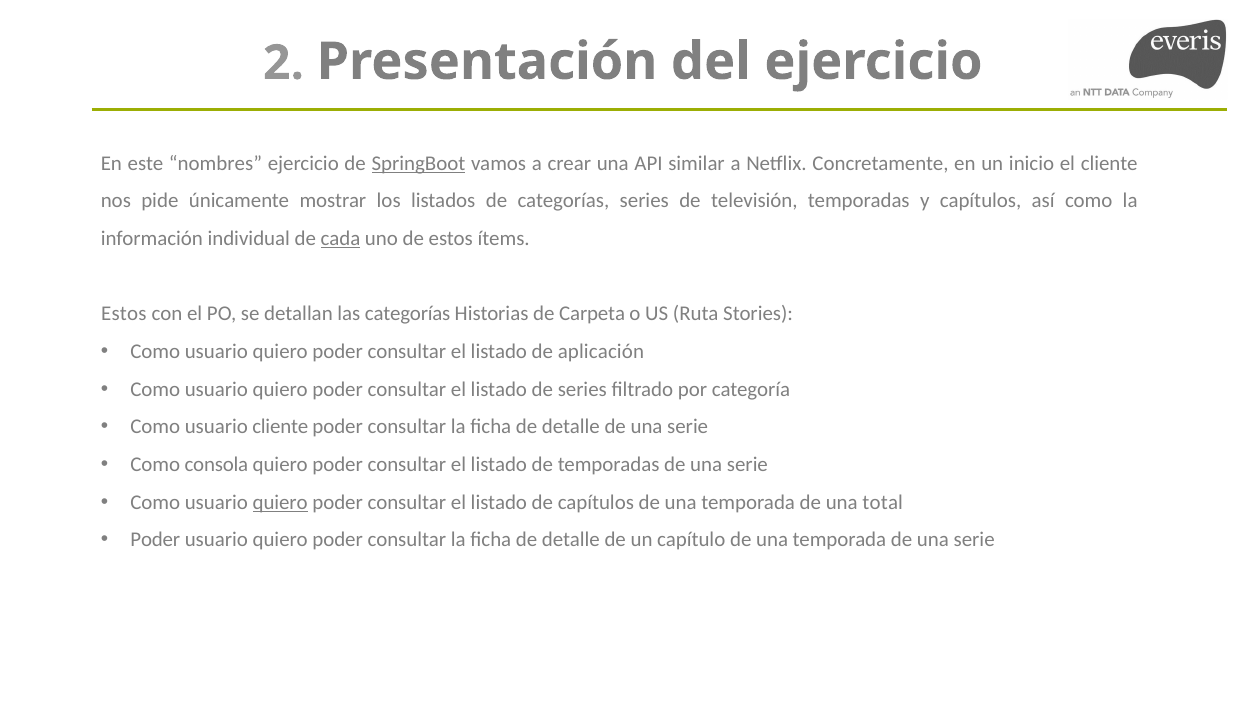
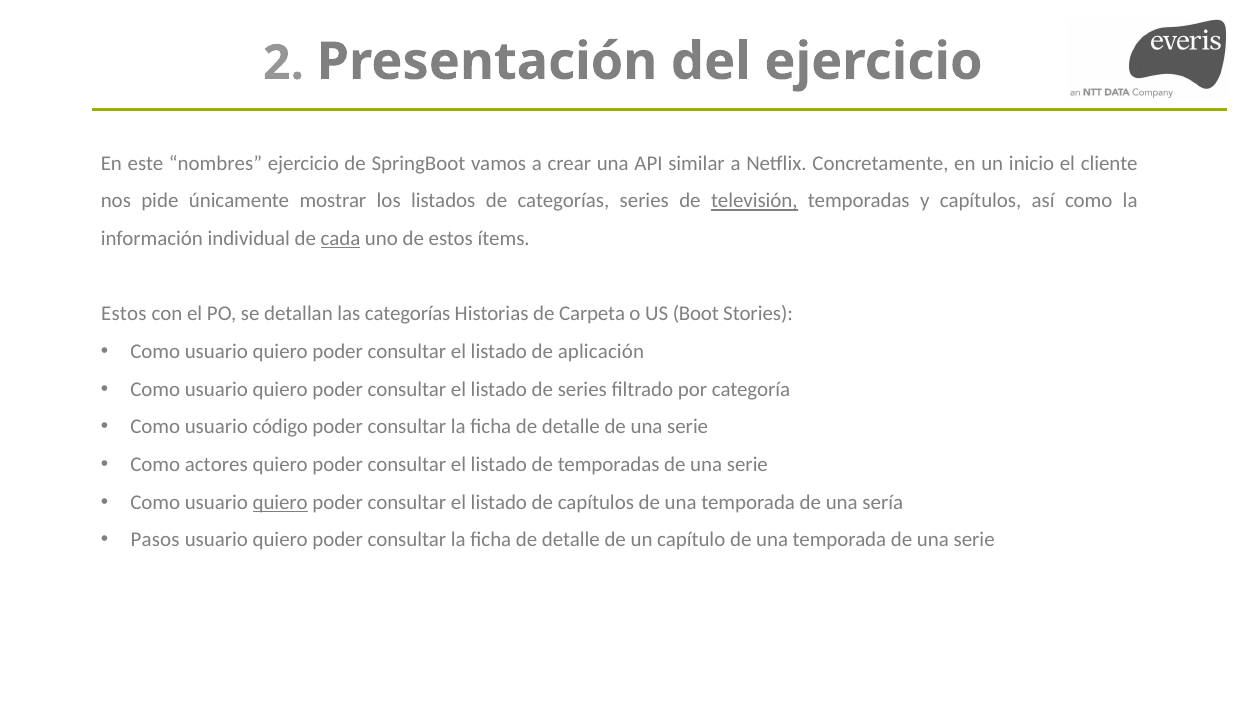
SpringBoot underline: present -> none (418, 163)
televisión underline: none -> present (754, 201)
Ruta: Ruta -> Boot (696, 314)
usuario cliente: cliente -> código (280, 427)
consola: consola -> actores (216, 465)
total: total -> sería (883, 502)
Poder: Poder -> Pasos (155, 540)
